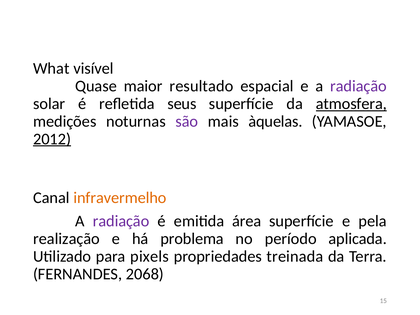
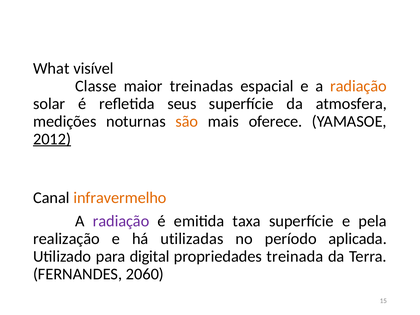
Quase: Quase -> Classe (96, 86)
resultado: resultado -> treinadas (201, 86)
radiação colour: purple -> orange (359, 86)
atmosfera underline: present -> none (351, 104)
são colour: purple -> orange (187, 121)
àquelas: àquelas -> oferece (276, 121)
área: área -> taxa (247, 221)
problema: problema -> utilizadas (192, 239)
pixels: pixels -> digital (150, 256)
2068: 2068 -> 2060 (145, 274)
